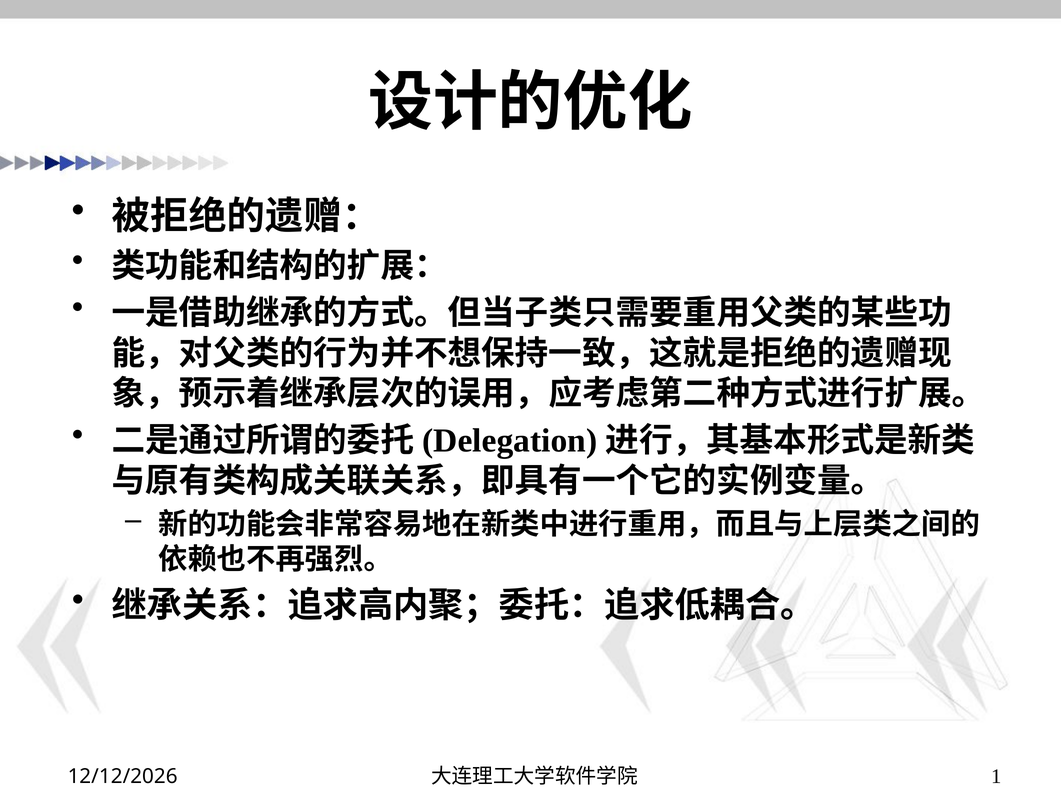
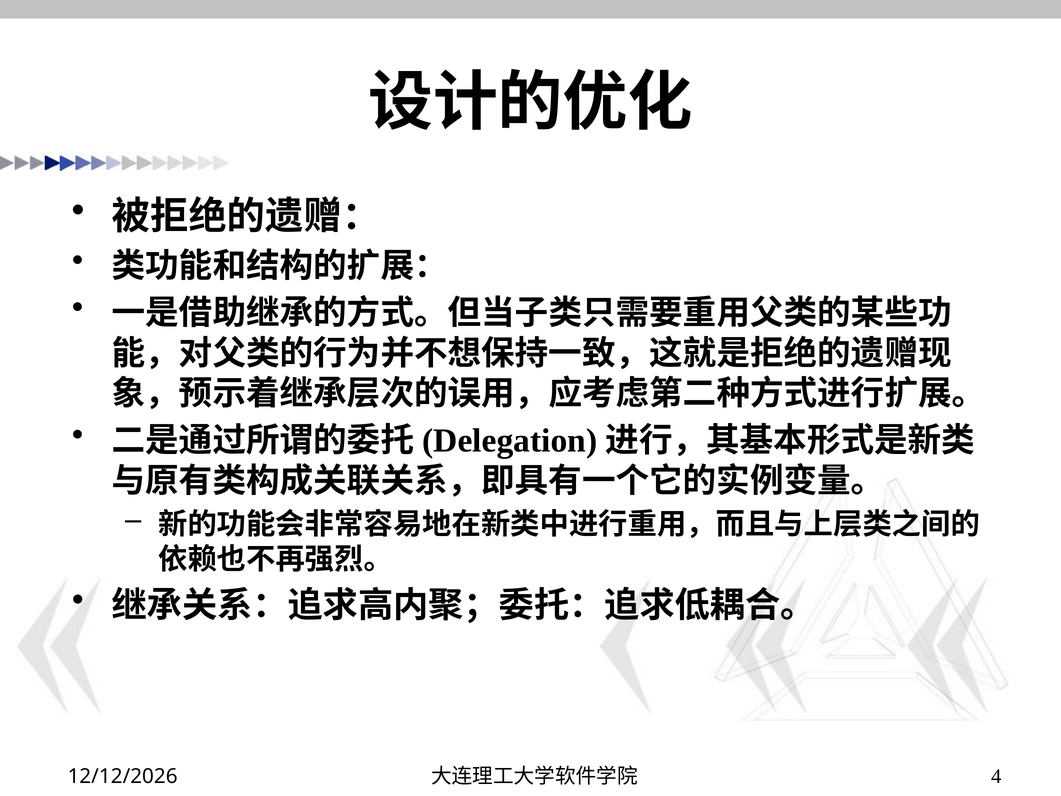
1: 1 -> 4 (996, 776)
